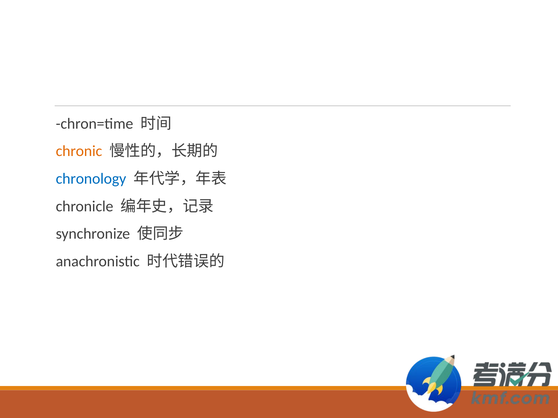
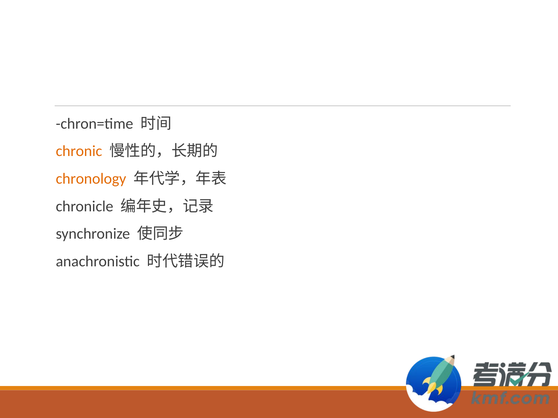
chronology colour: blue -> orange (91, 179)
